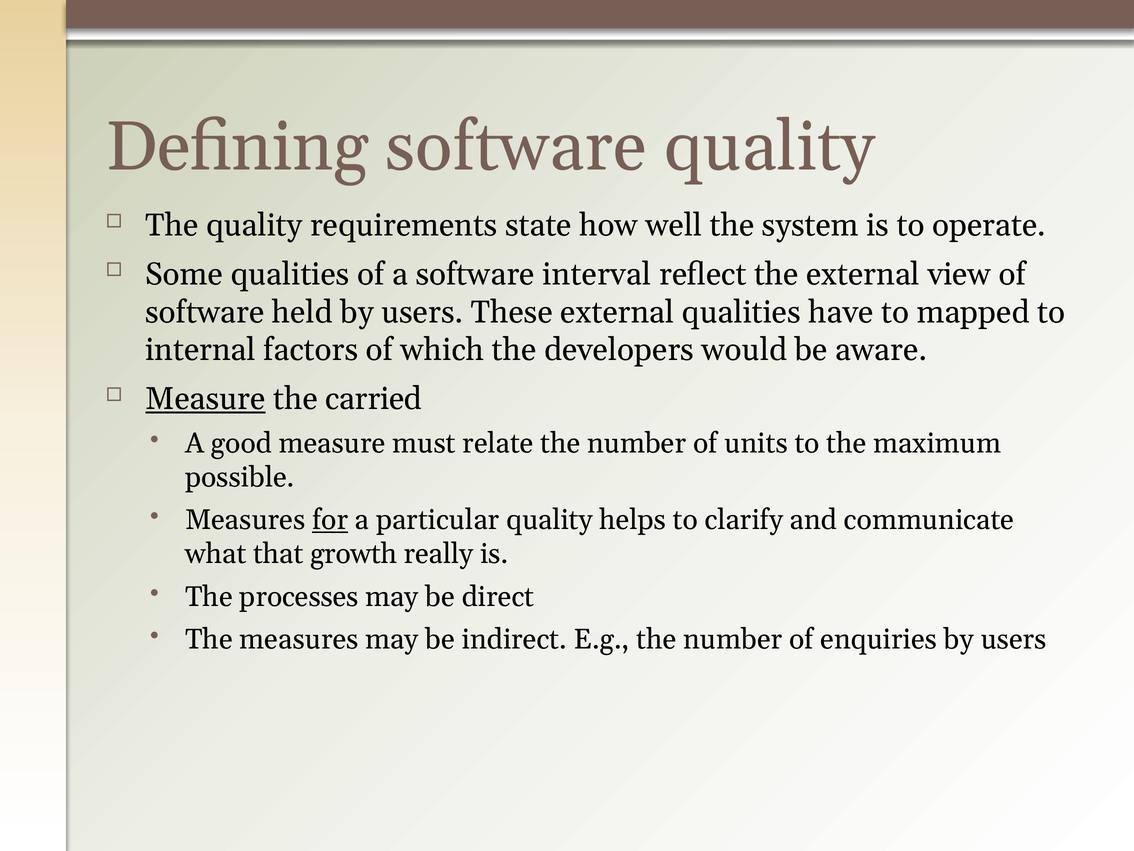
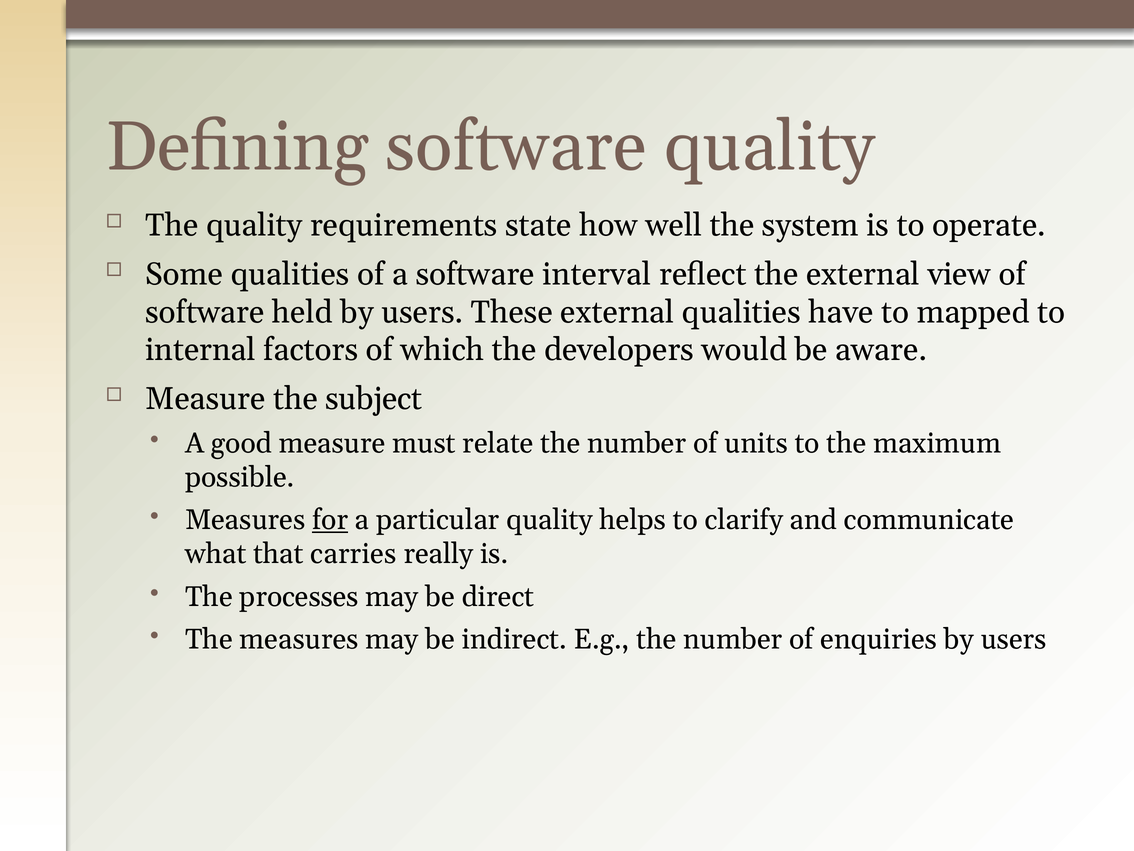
Measure underline: present -> none (205, 399)
carried: carried -> subject (374, 399)
growth: growth -> carries (353, 554)
